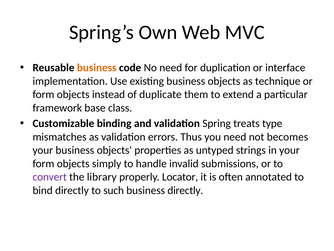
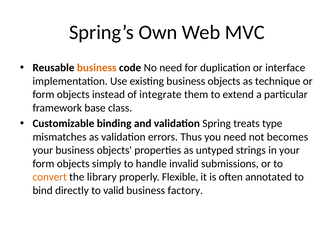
duplicate: duplicate -> integrate (160, 94)
convert colour: purple -> orange (50, 177)
Locator: Locator -> Flexible (180, 177)
such: such -> valid (114, 190)
business directly: directly -> factory (185, 190)
